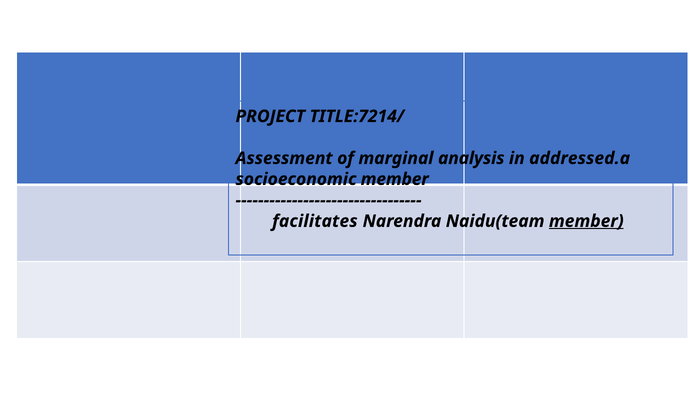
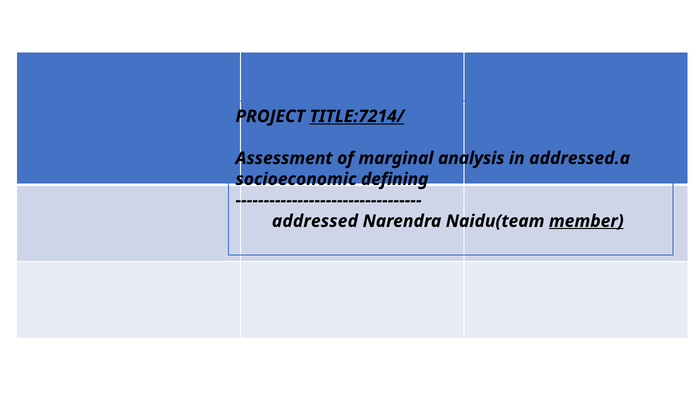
TITLE:7214/ underline: none -> present (357, 116)
socioeconomic member: member -> defining (395, 179)
facilitates: facilitates -> addressed (315, 221)
